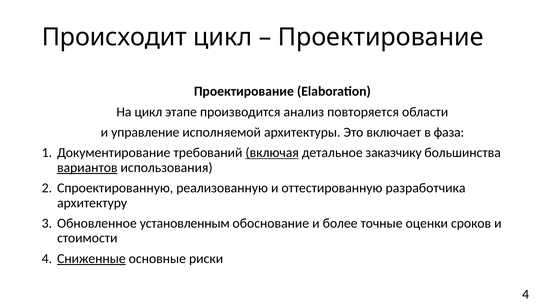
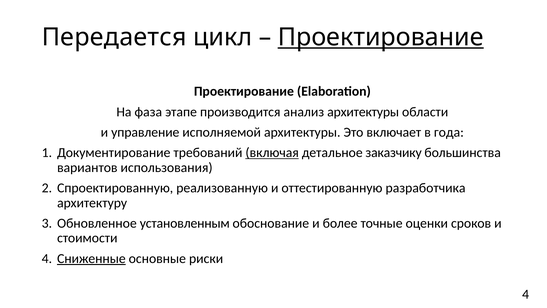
Происходит: Происходит -> Передается (114, 37)
Проектирование underline: none -> present (381, 37)
На цикл: цикл -> фаза (148, 112)
анализ повторяется: повторяется -> архитектуры (363, 112)
фаза: фаза -> года (449, 132)
вариантов underline: present -> none (87, 167)
